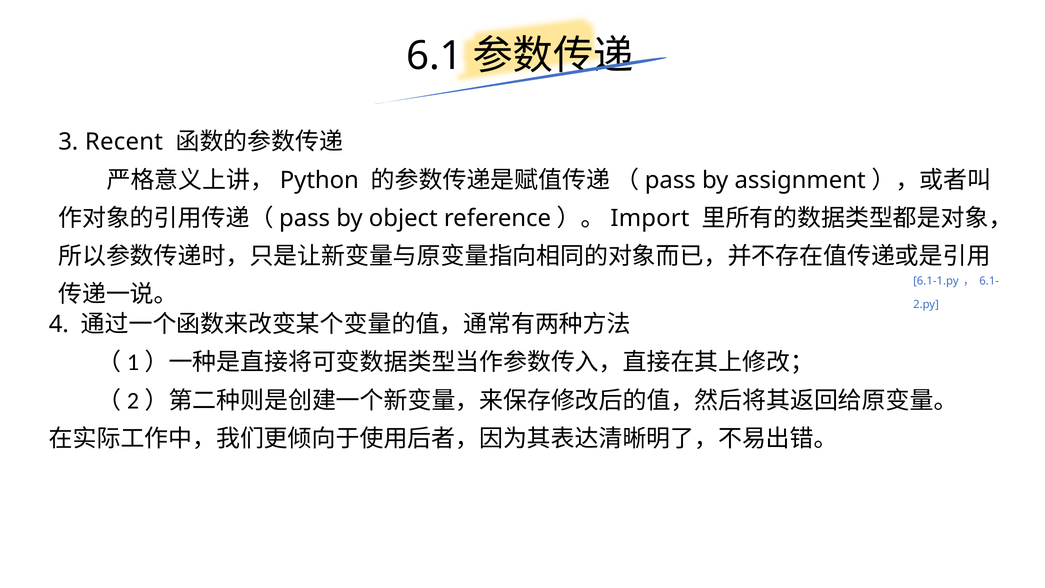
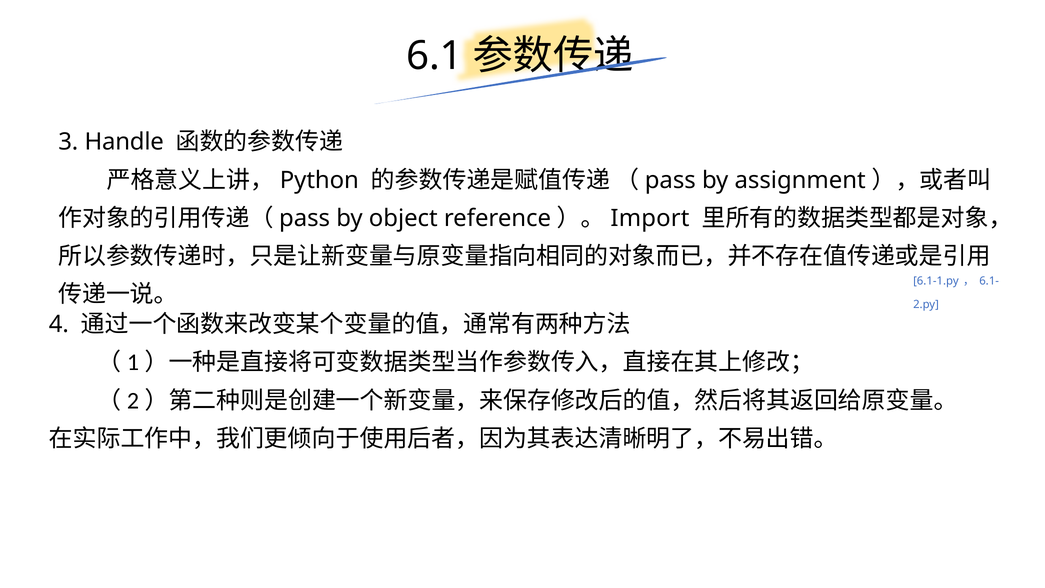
Recent: Recent -> Handle (124, 142)
